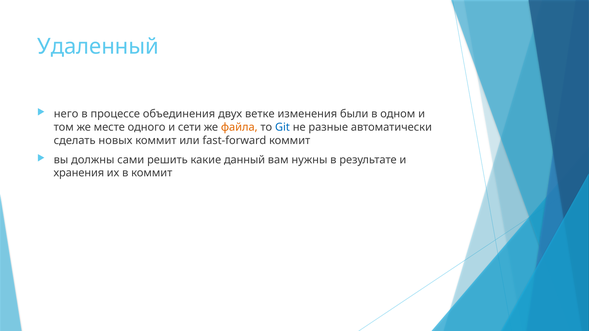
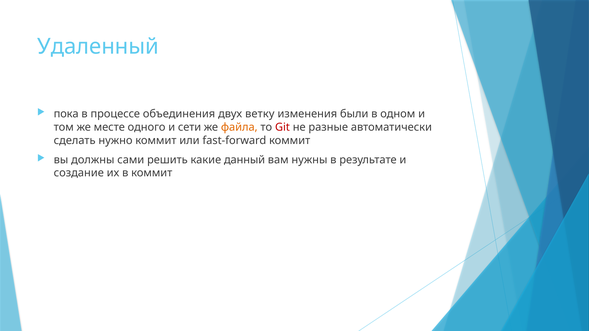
него: него -> пока (66, 114)
ветке: ветке -> ветку (260, 114)
Git colour: blue -> red (282, 127)
новых: новых -> нужно (115, 140)
хранения: хранения -> создание (79, 173)
